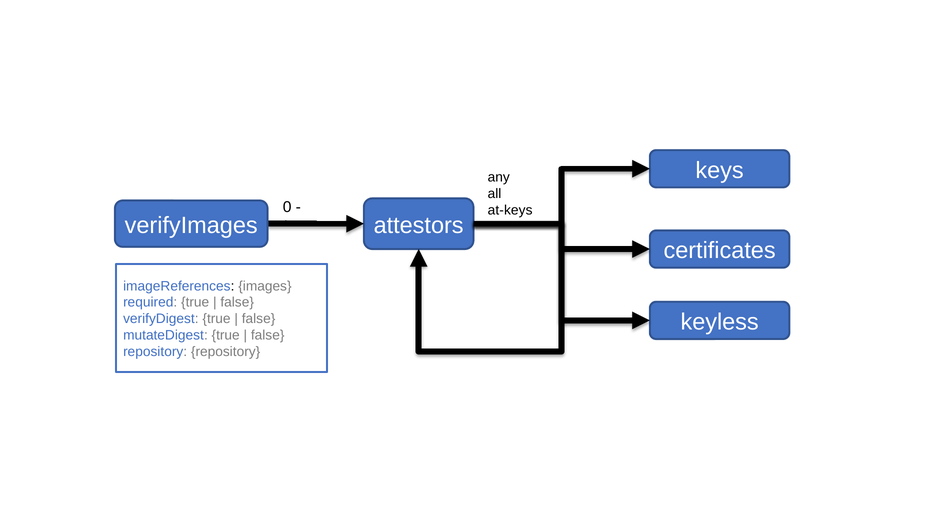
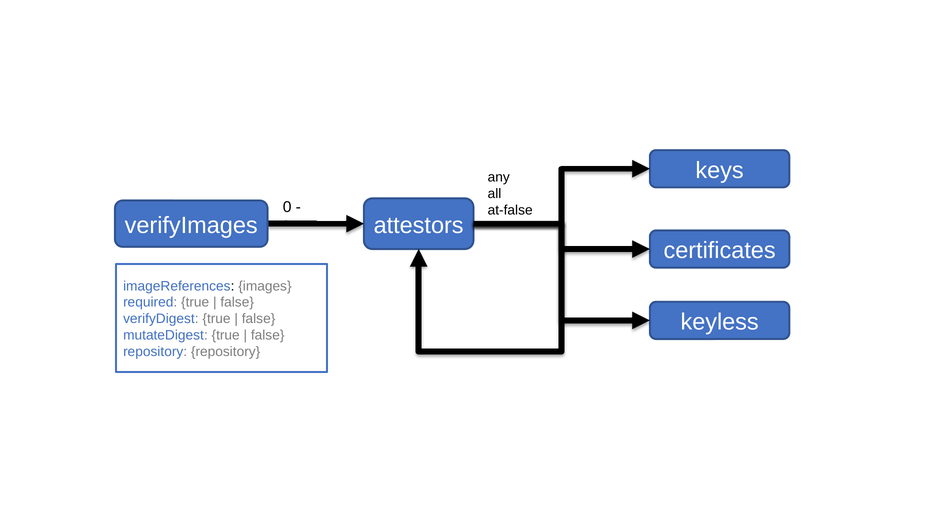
at-keys: at-keys -> at-false (510, 210)
